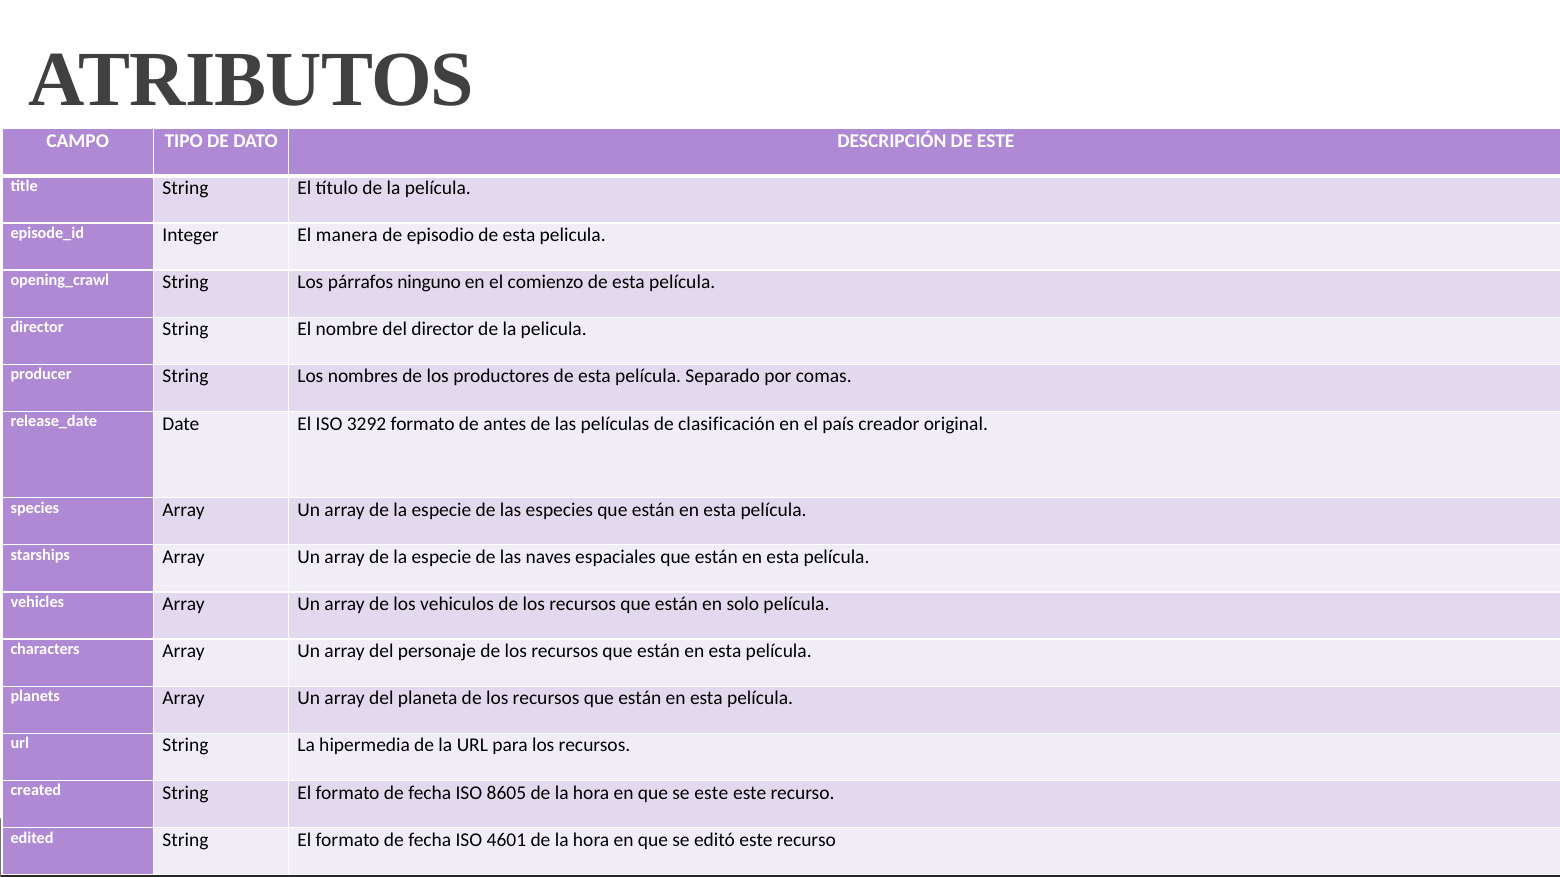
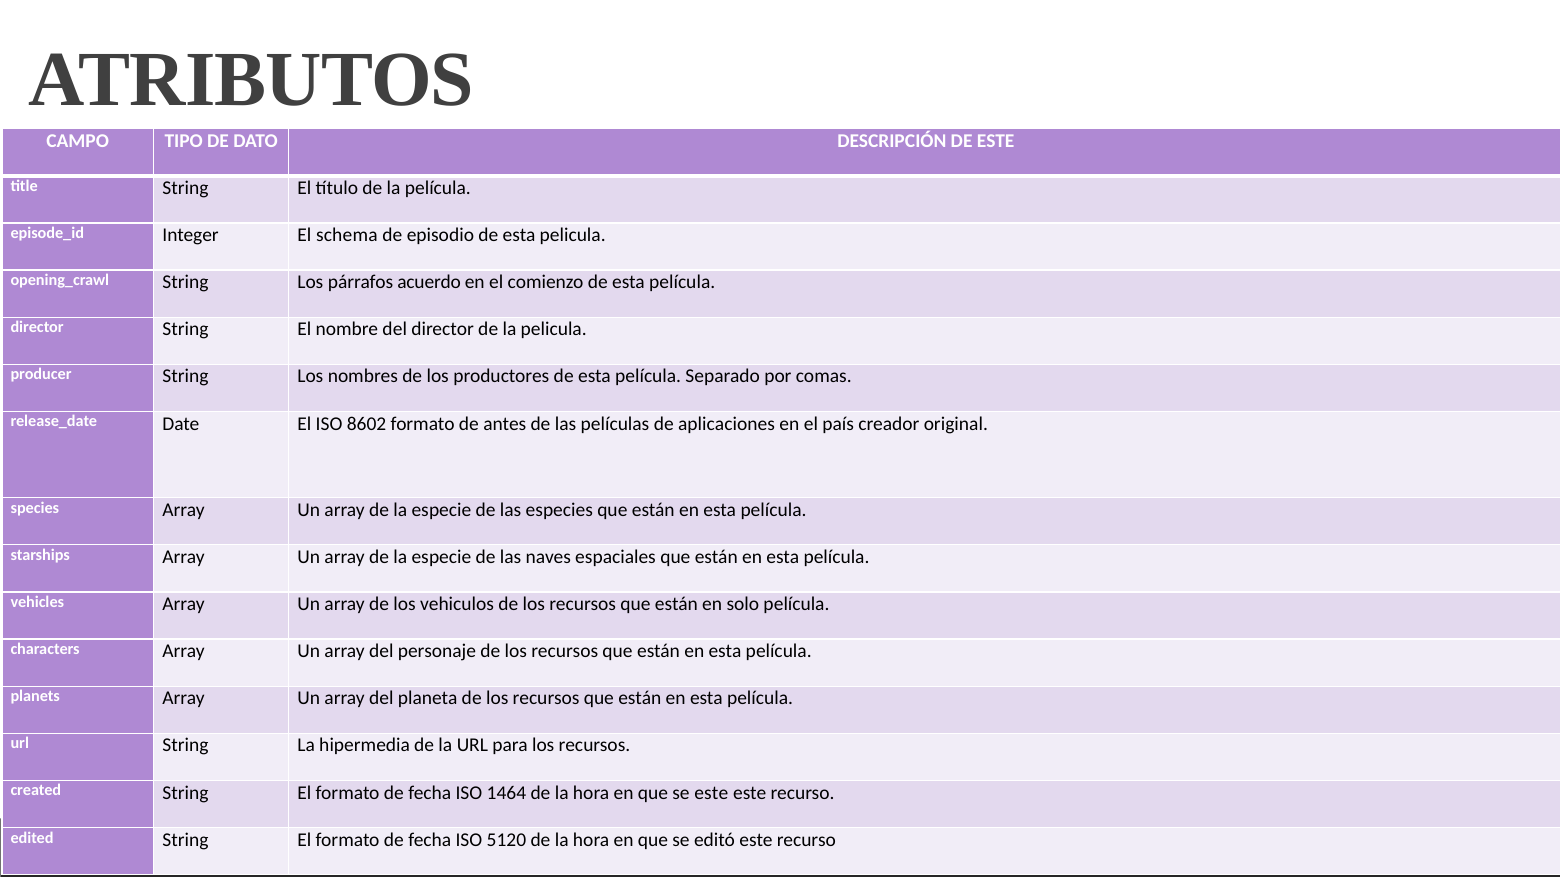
manera: manera -> schema (347, 235)
ninguno: ninguno -> acuerdo (429, 282)
3292: 3292 -> 8602 (367, 424)
clasificación: clasificación -> aplicaciones (727, 424)
8605: 8605 -> 1464 (506, 793)
4601: 4601 -> 5120 (506, 840)
